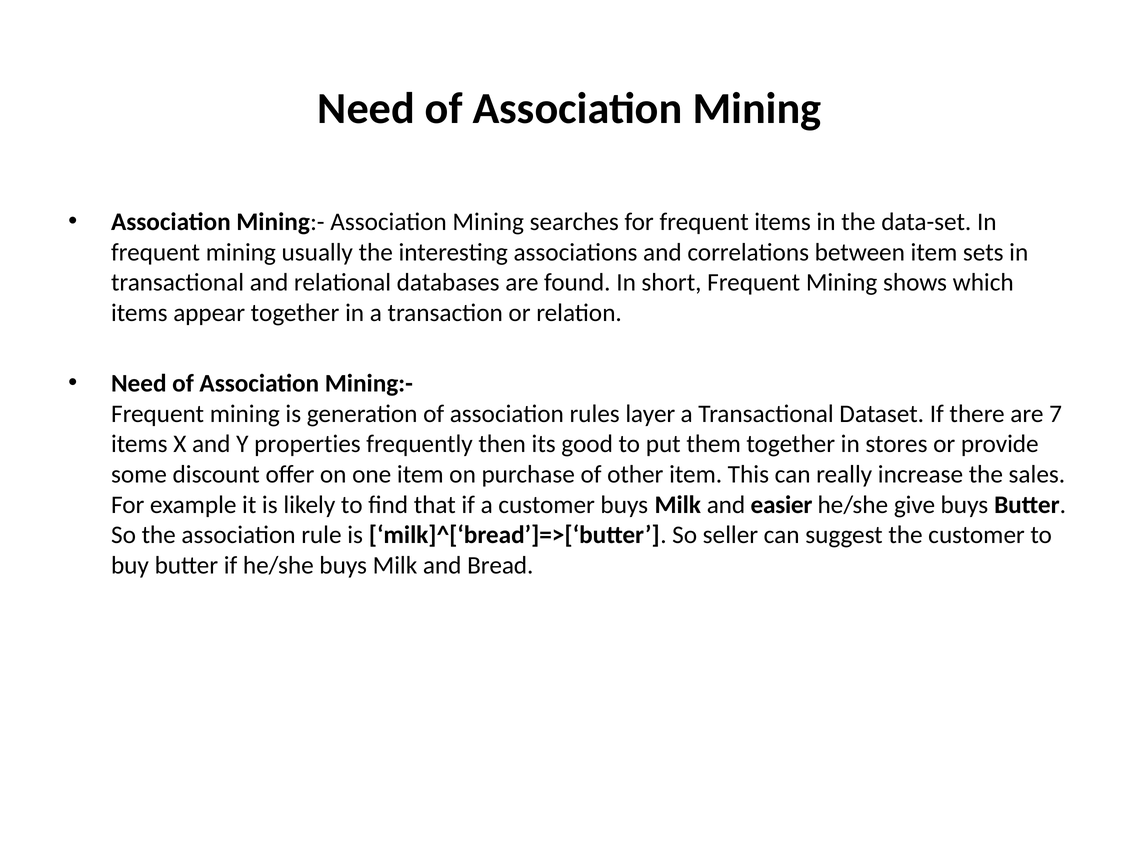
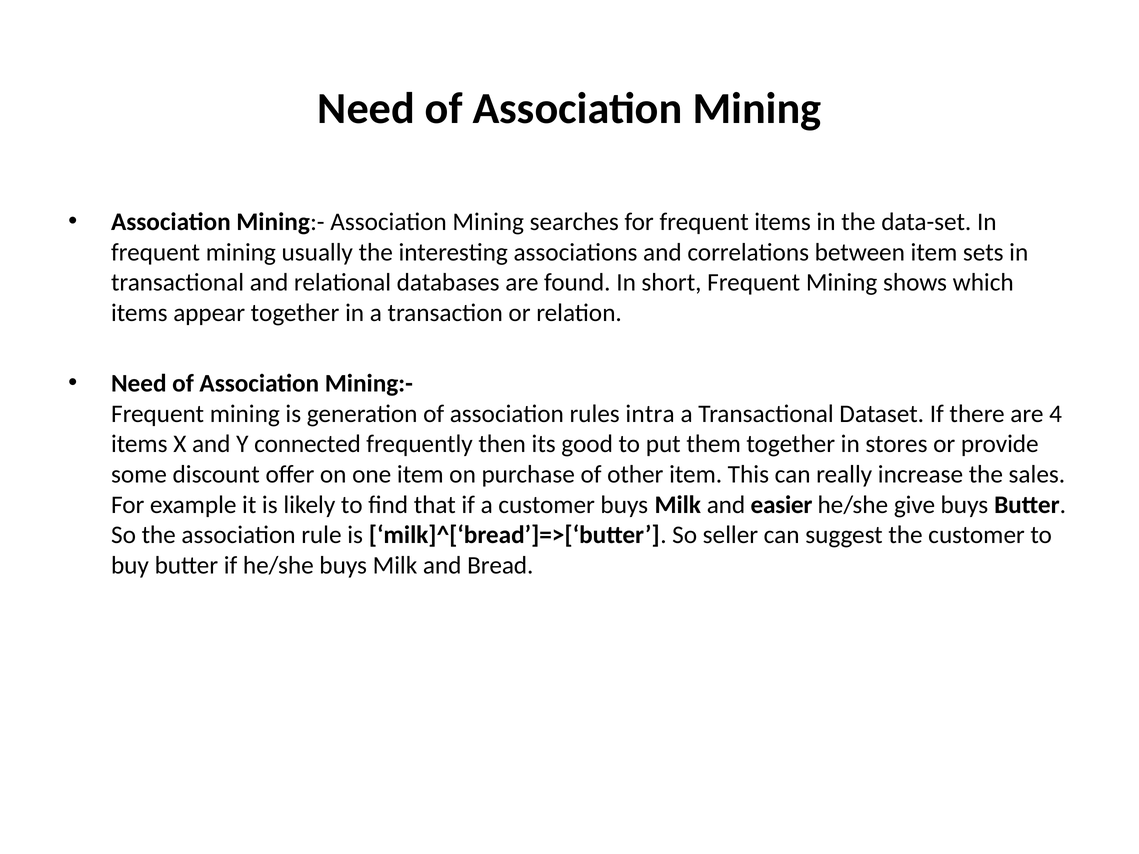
layer: layer -> intra (650, 414)
7: 7 -> 4 (1056, 414)
properties: properties -> connected (308, 444)
